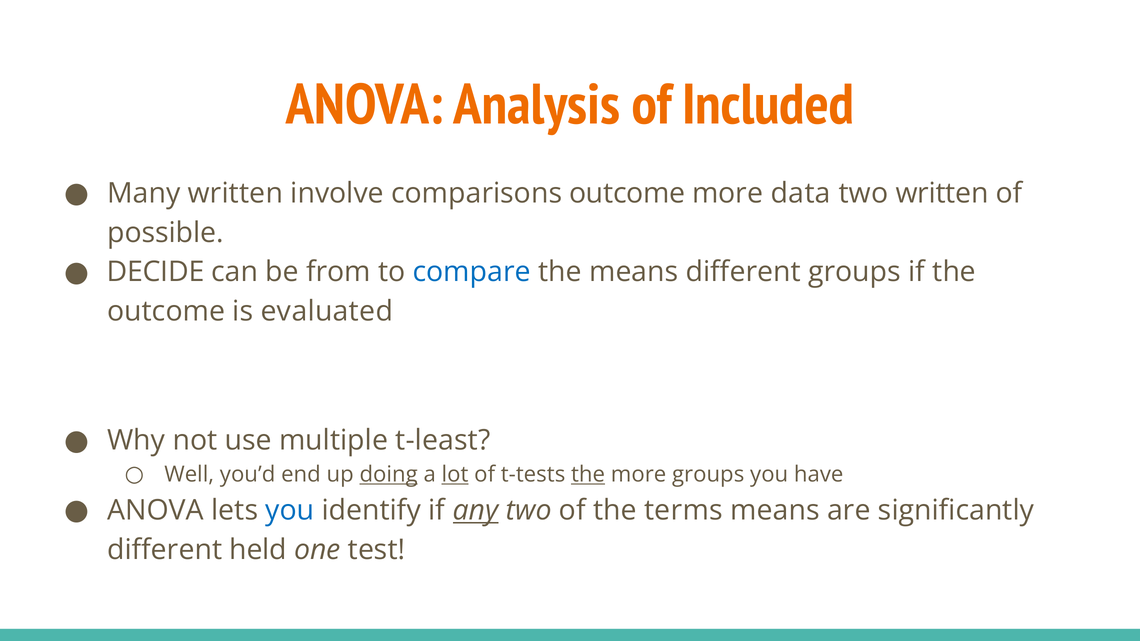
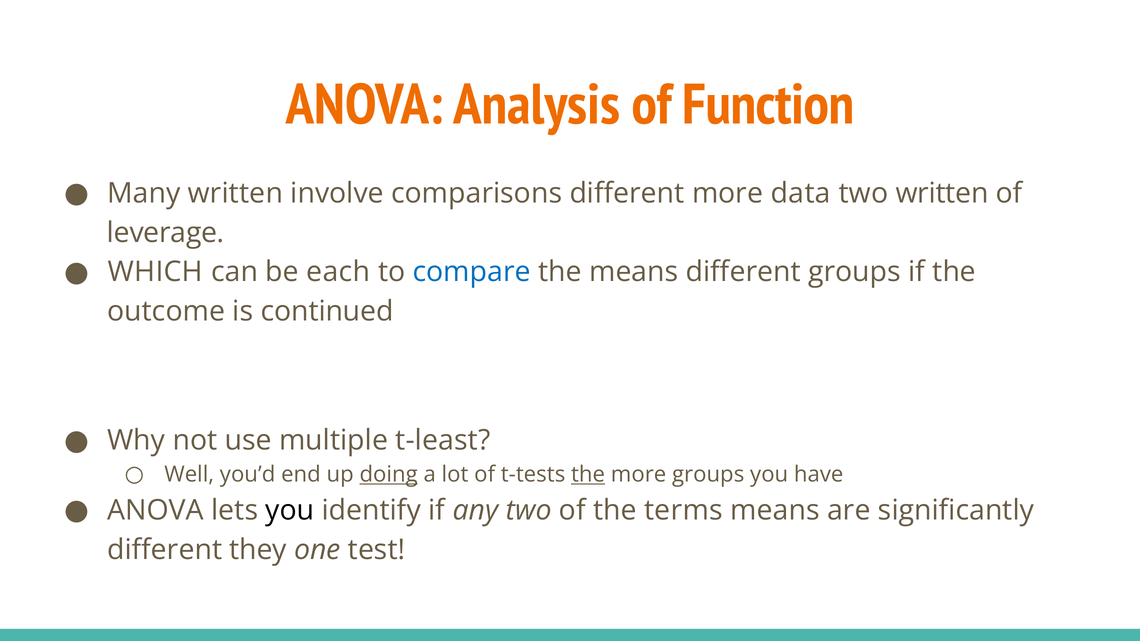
Included: Included -> Function (768, 105)
comparisons outcome: outcome -> different (627, 194)
possible: possible -> leverage (166, 233)
DECIDE: DECIDE -> WHICH (155, 272)
from: from -> each (338, 272)
evaluated: evaluated -> continued (327, 311)
lot underline: present -> none (455, 475)
you colour: blue -> black (290, 511)
any underline: present -> none (476, 511)
held: held -> they (258, 550)
